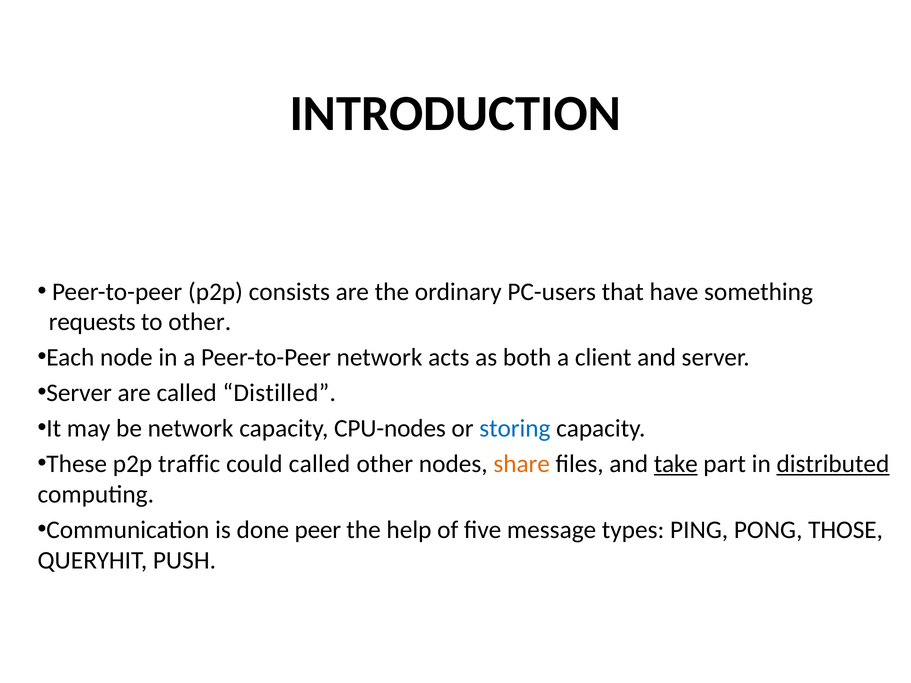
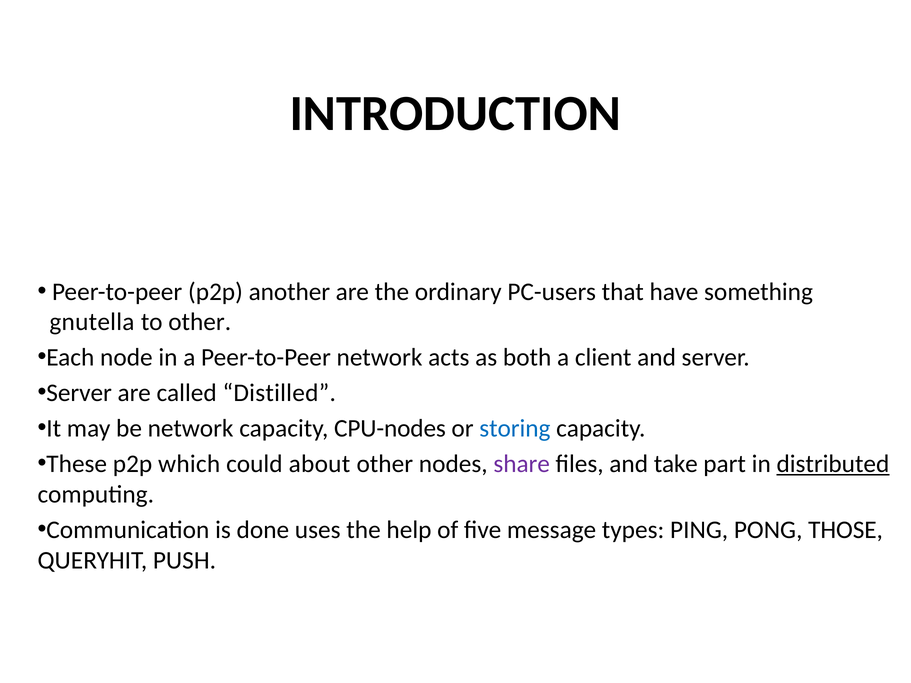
consists: consists -> another (289, 292)
requests: requests -> gnutella (92, 322)
traffic: traffic -> which (189, 464)
could called: called -> about (319, 464)
share colour: orange -> purple (522, 464)
take underline: present -> none (676, 464)
peer: peer -> uses (318, 530)
